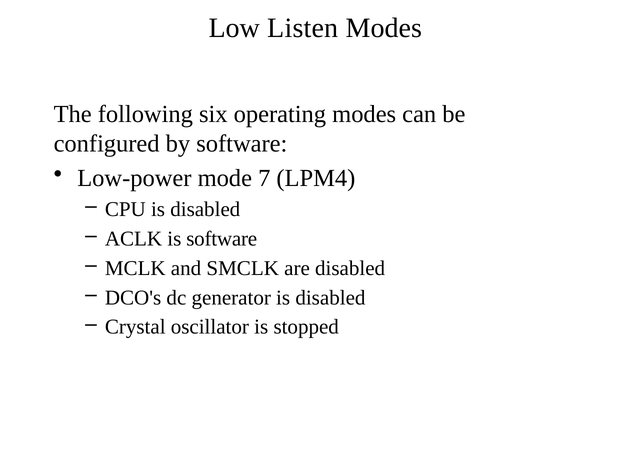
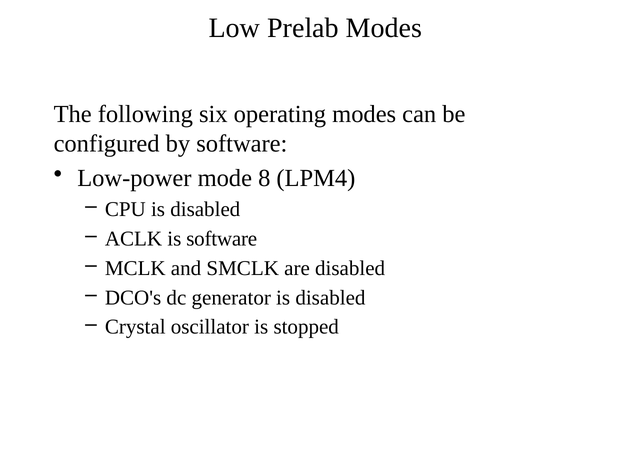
Listen: Listen -> Prelab (303, 28)
7: 7 -> 8 (264, 178)
